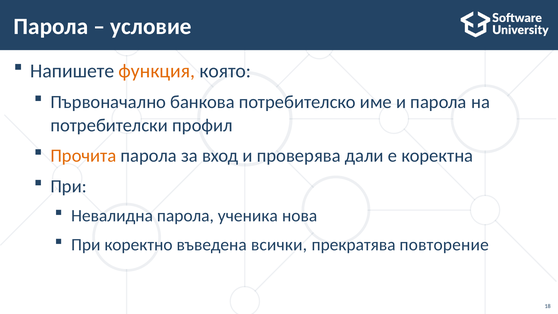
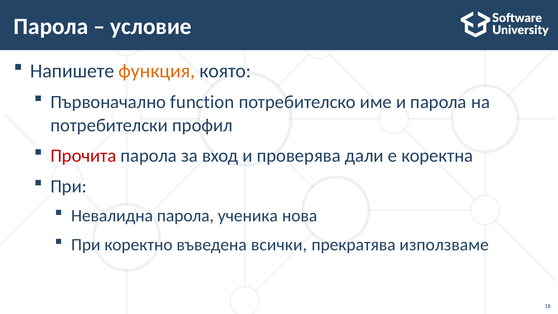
банкова: банкова -> function (202, 102)
Прочита colour: orange -> red (83, 156)
повторение: повторение -> използваме (444, 245)
